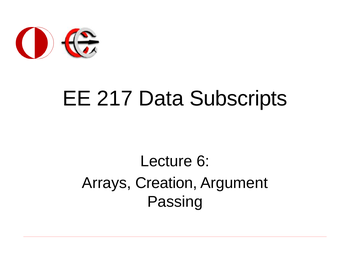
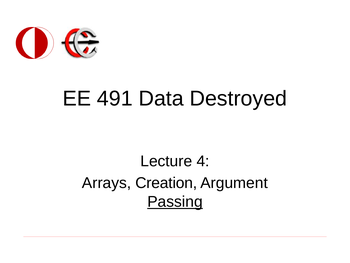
217: 217 -> 491 (115, 98)
Subscripts: Subscripts -> Destroyed (238, 98)
6: 6 -> 4 (203, 161)
Passing underline: none -> present (175, 201)
